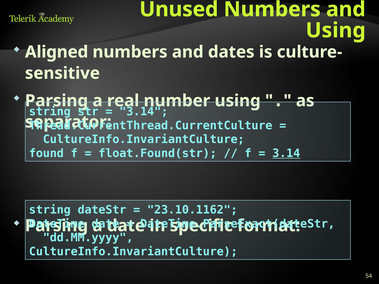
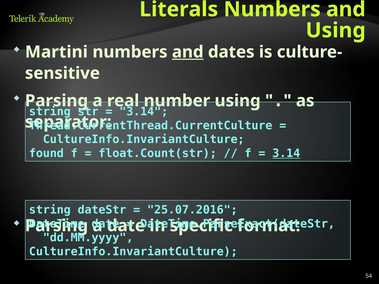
Unused: Unused -> Literals (179, 9)
Aligned: Aligned -> Martini (56, 52)
and underline: none -> present (188, 52)
float.Found(str: float.Found(str -> float.Count(str (158, 153)
23.10.1162: 23.10.1162 -> 25.07.2016 (192, 210)
